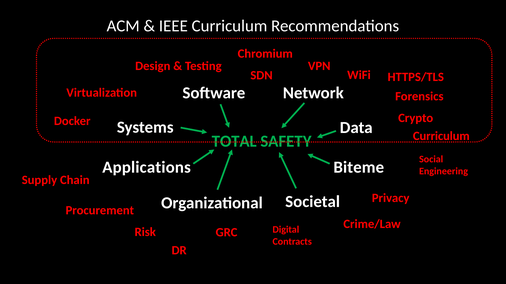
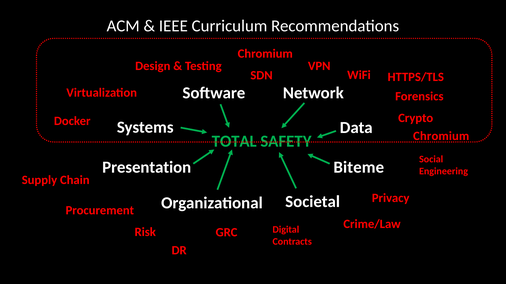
Curriculum: Curriculum -> Chromium (441, 136)
Applications: Applications -> Presentation (147, 168)
